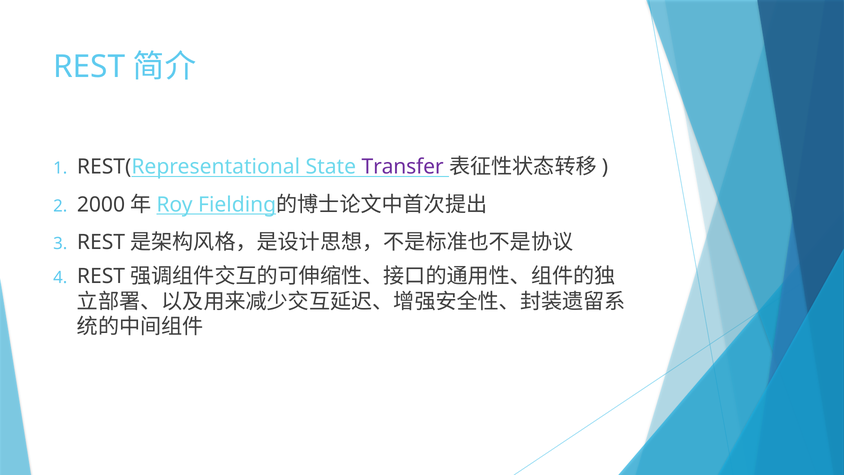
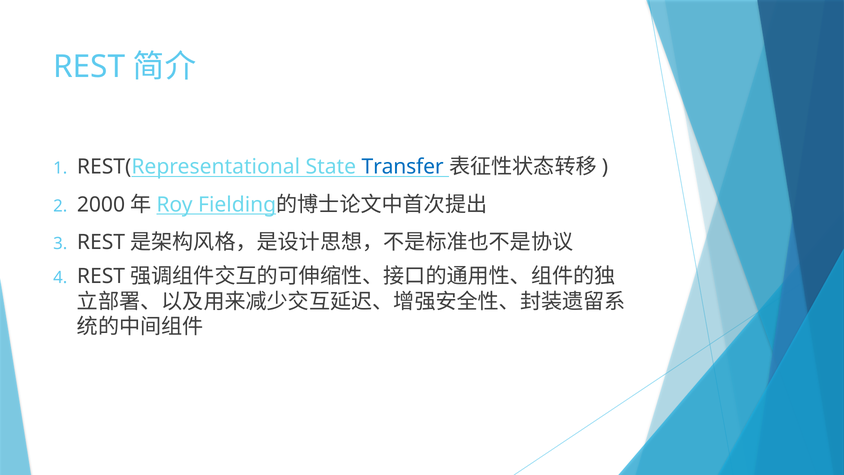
Transfer colour: purple -> blue (403, 167)
